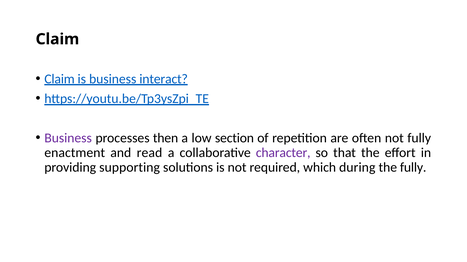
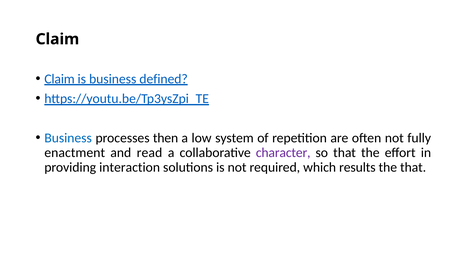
interact: interact -> defined (164, 79)
Business colour: purple -> blue (68, 138)
section: section -> system (234, 138)
supporting: supporting -> interaction (130, 168)
during: during -> results (357, 168)
the fully: fully -> that (413, 168)
